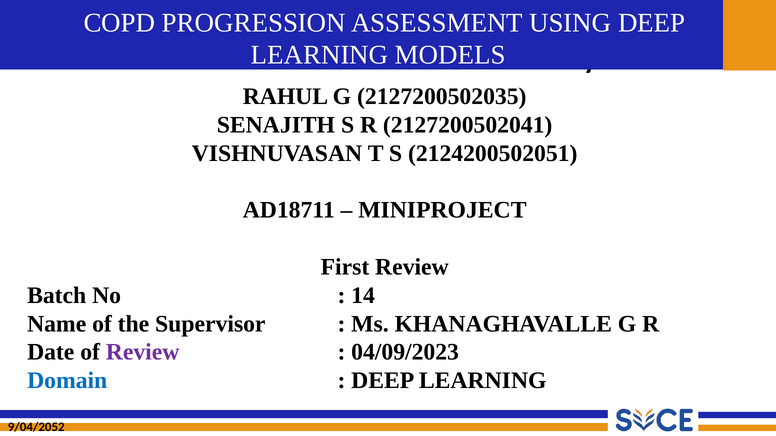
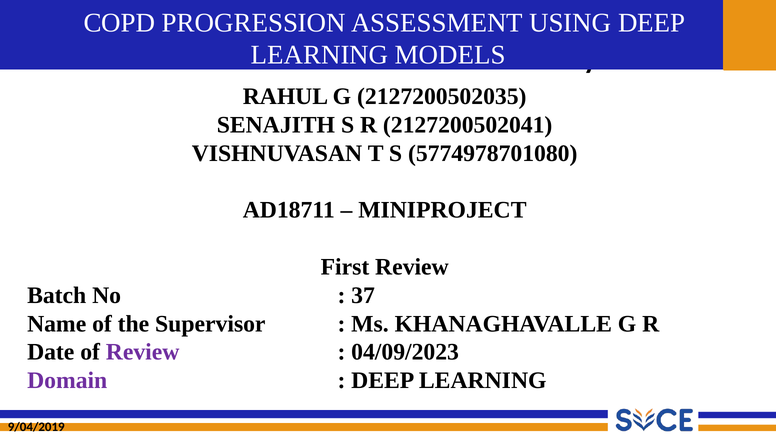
2124200502051: 2124200502051 -> 5774978701080 (493, 153)
14: 14 -> 37 (363, 296)
Domain colour: blue -> purple (67, 381)
9/04/2052: 9/04/2052 -> 9/04/2019 (36, 427)
